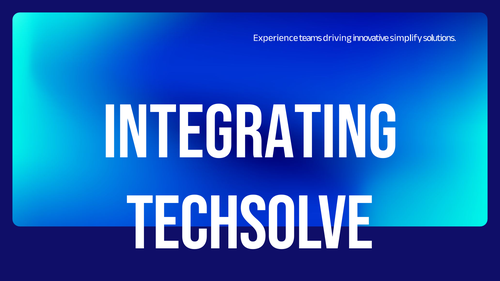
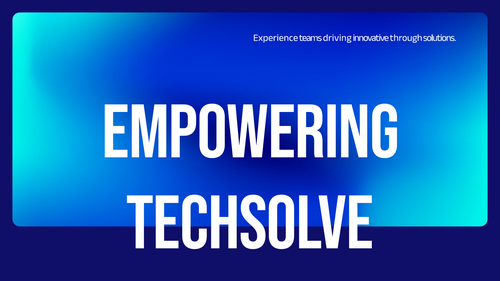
simplify: simplify -> through (406, 38)
Integrating: Integrating -> Empowering (251, 133)
